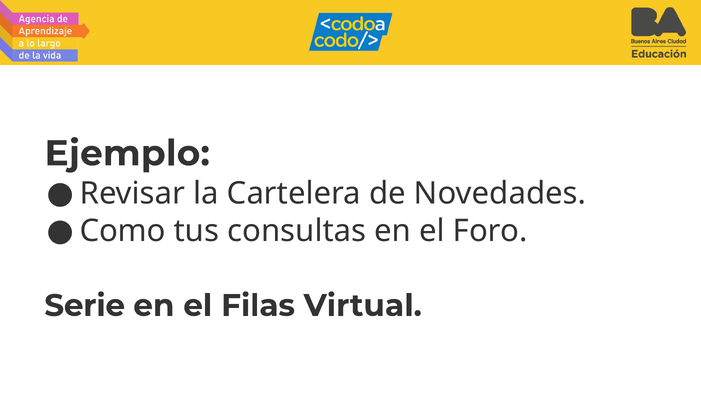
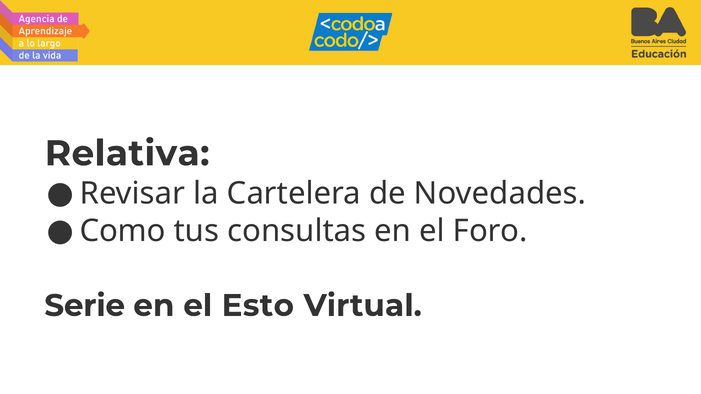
Ejemplo: Ejemplo -> Relativa (127, 154)
Filas: Filas -> Esto (258, 306)
